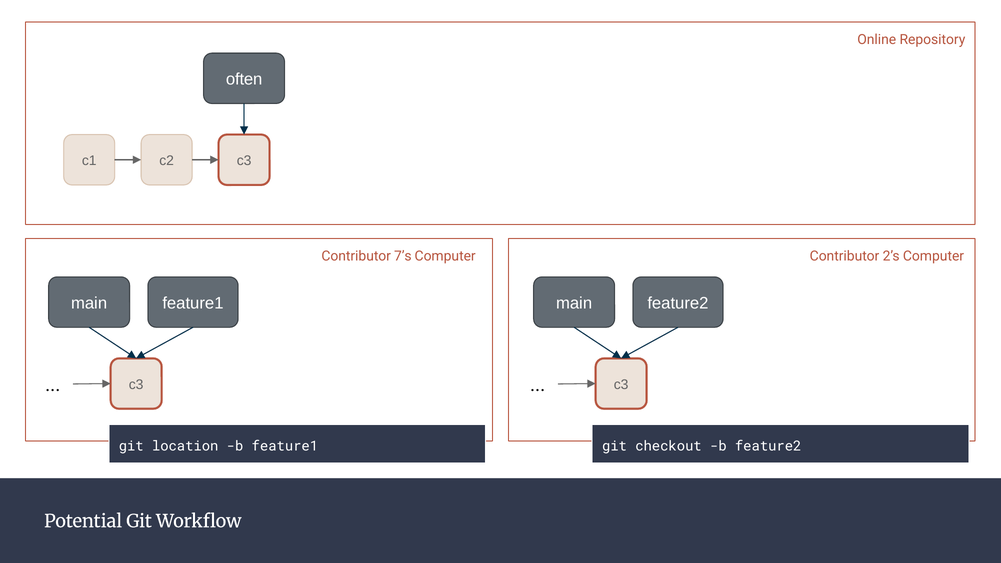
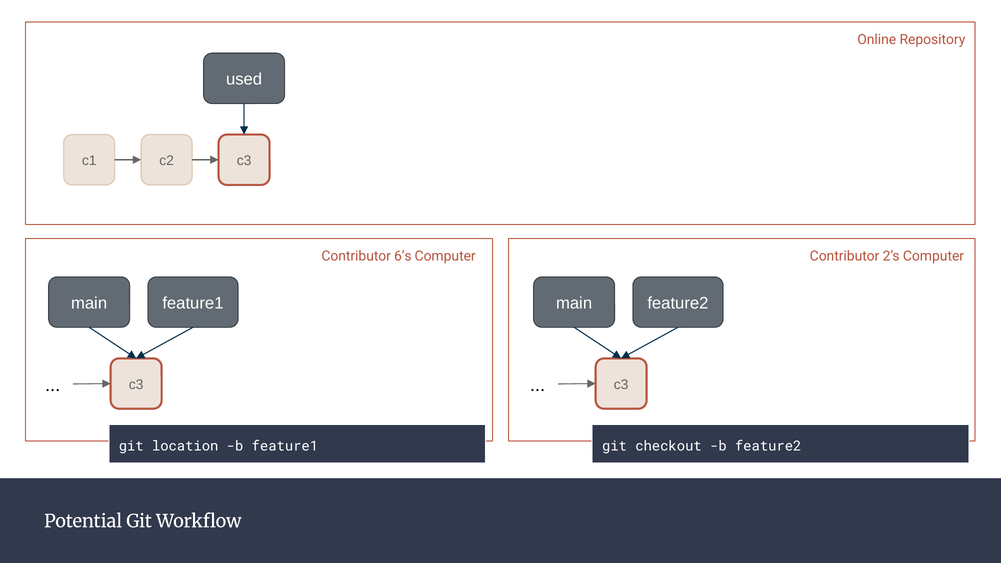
often: often -> used (244, 79)
7’s: 7’s -> 6’s (403, 256)
